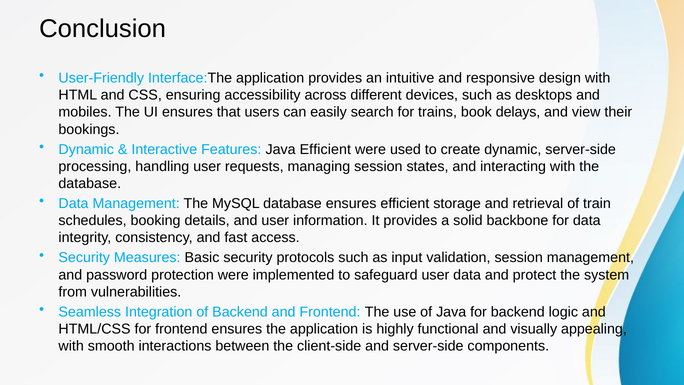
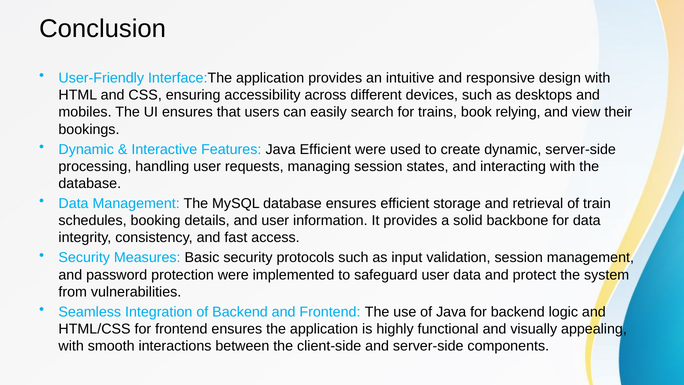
delays: delays -> relying (518, 112)
